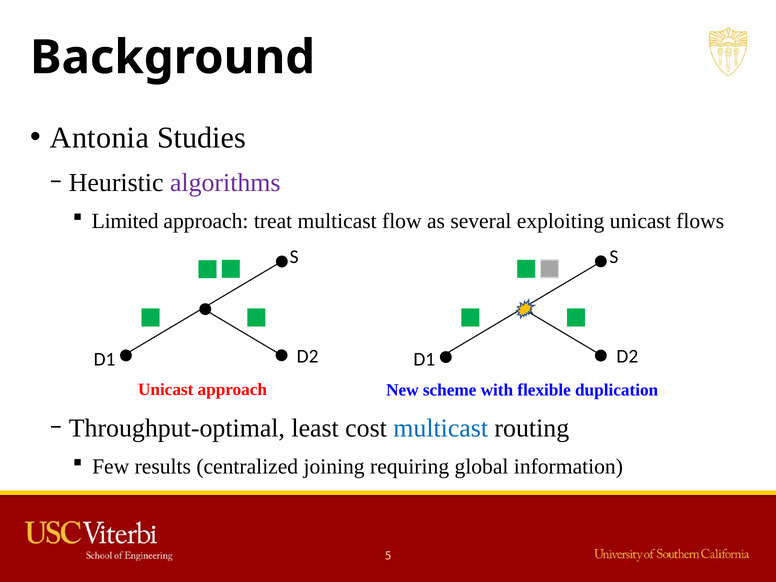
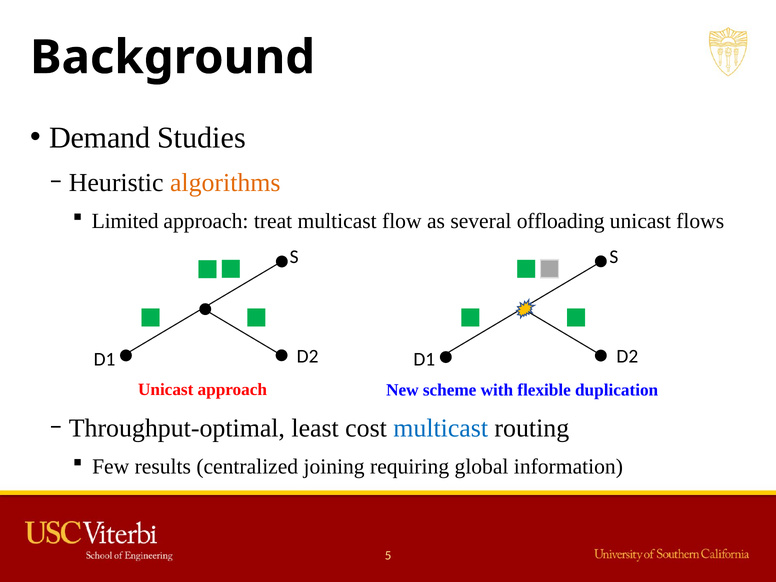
Antonia: Antonia -> Demand (100, 138)
algorithms colour: purple -> orange (225, 183)
exploiting: exploiting -> offloading (561, 221)
